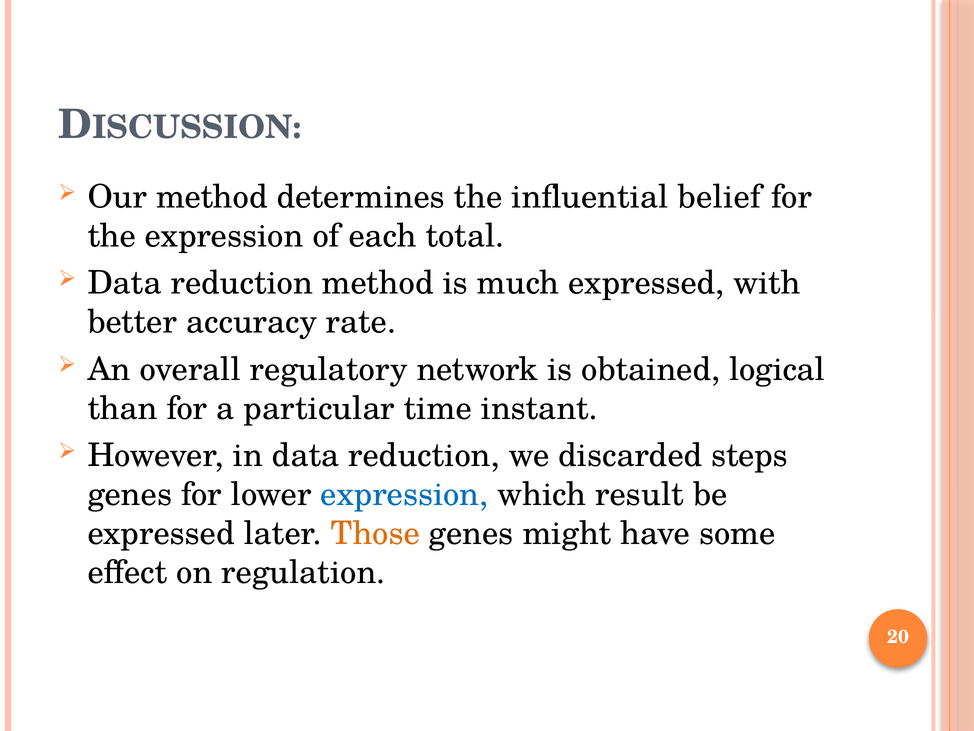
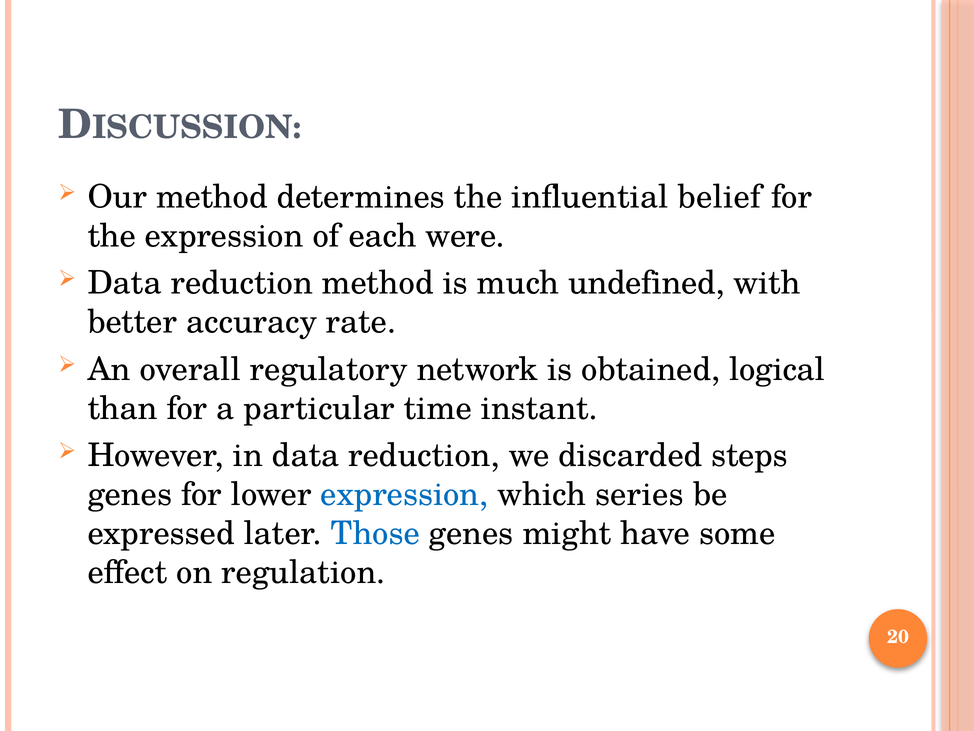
total: total -> were (465, 236)
much expressed: expressed -> undefined (646, 283)
result: result -> series (639, 494)
Those colour: orange -> blue (375, 533)
